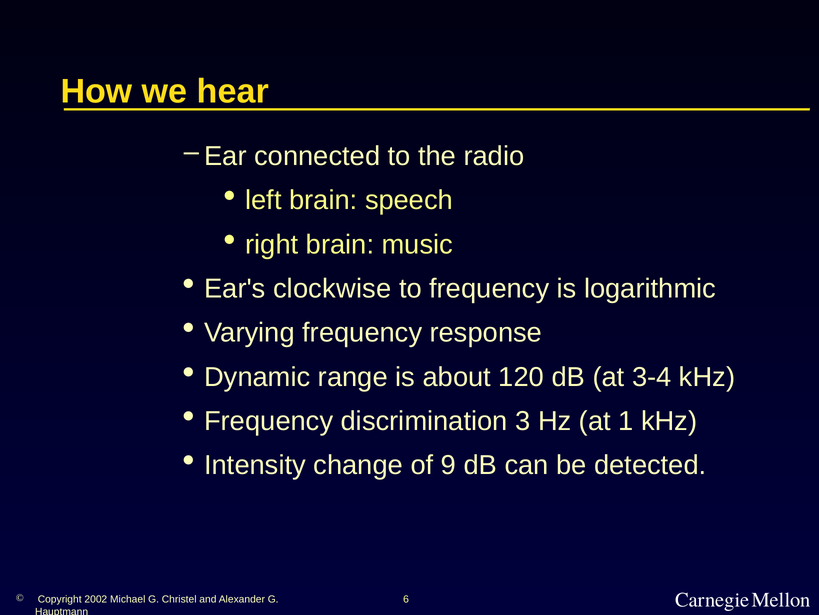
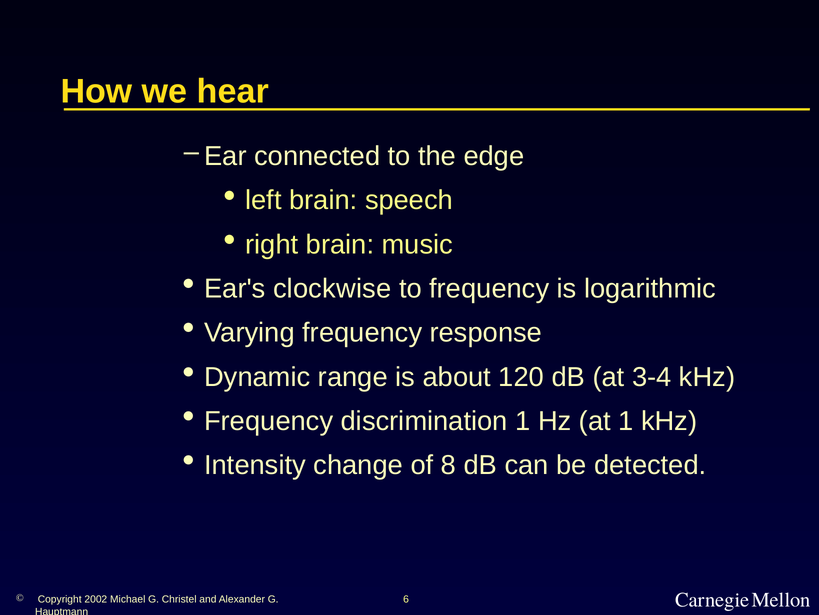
radio: radio -> edge (494, 156)
discrimination 3: 3 -> 1 (523, 421)
9: 9 -> 8 (448, 465)
